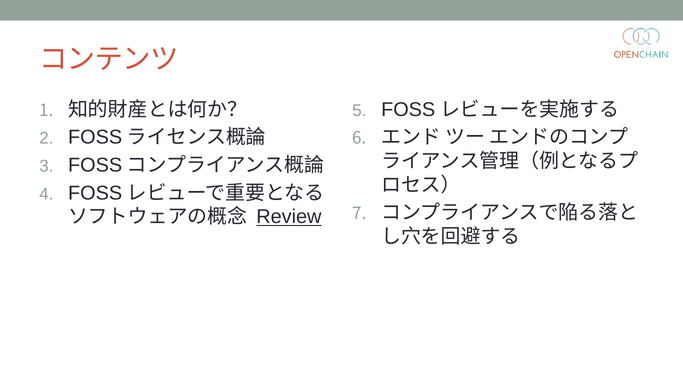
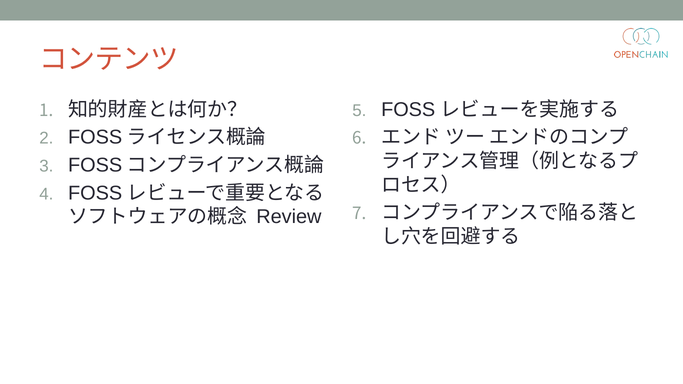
Review underline: present -> none (289, 217)
